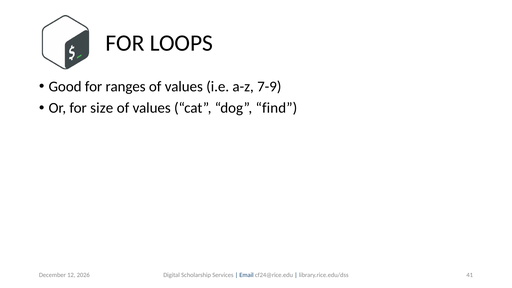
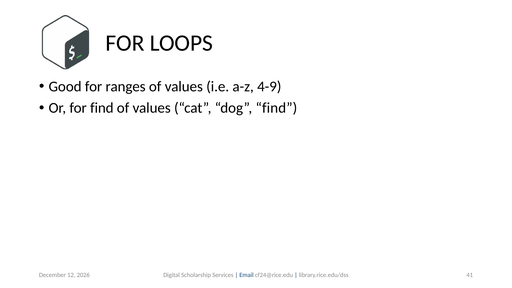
7-9: 7-9 -> 4-9 (269, 87)
for size: size -> find (102, 108)
